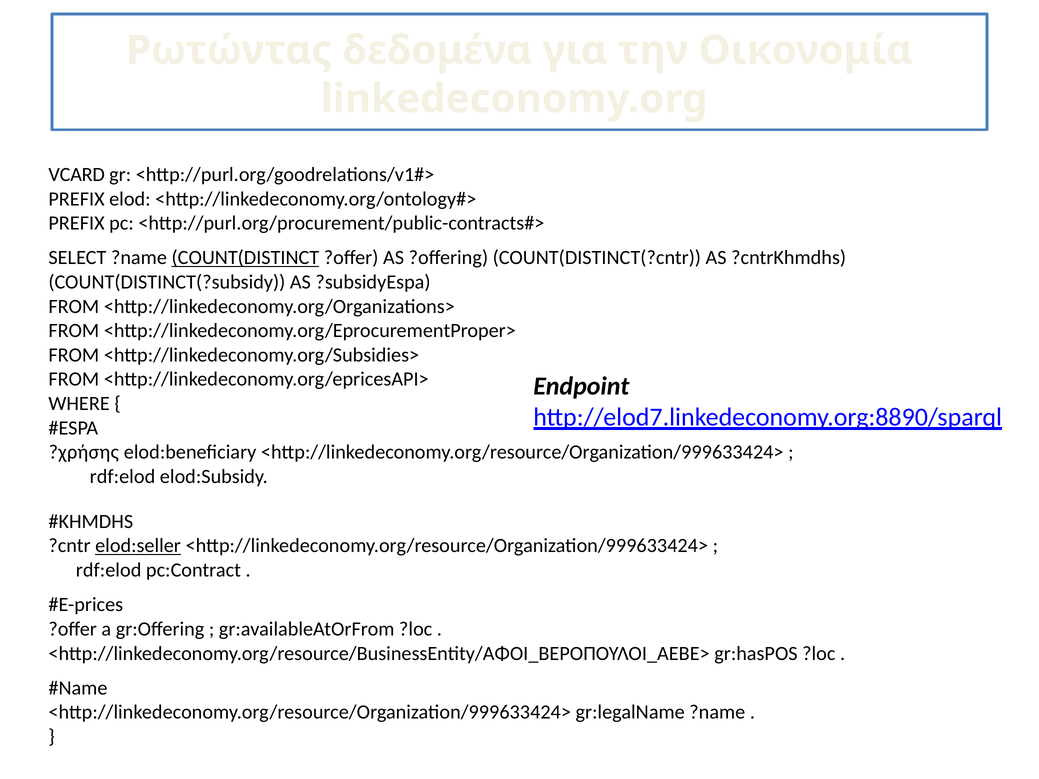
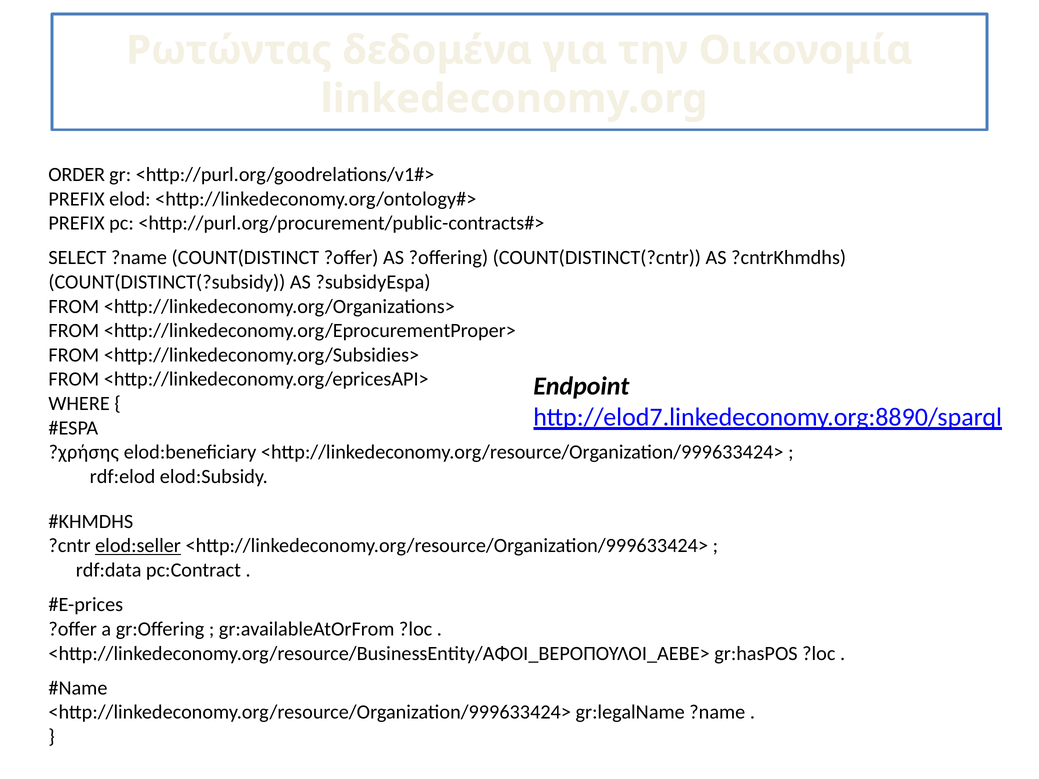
VCARD: VCARD -> ORDER (77, 175)
COUNT(DISTINCT underline: present -> none (245, 258)
rdf:elod: rdf:elod -> rdf:data (109, 570)
